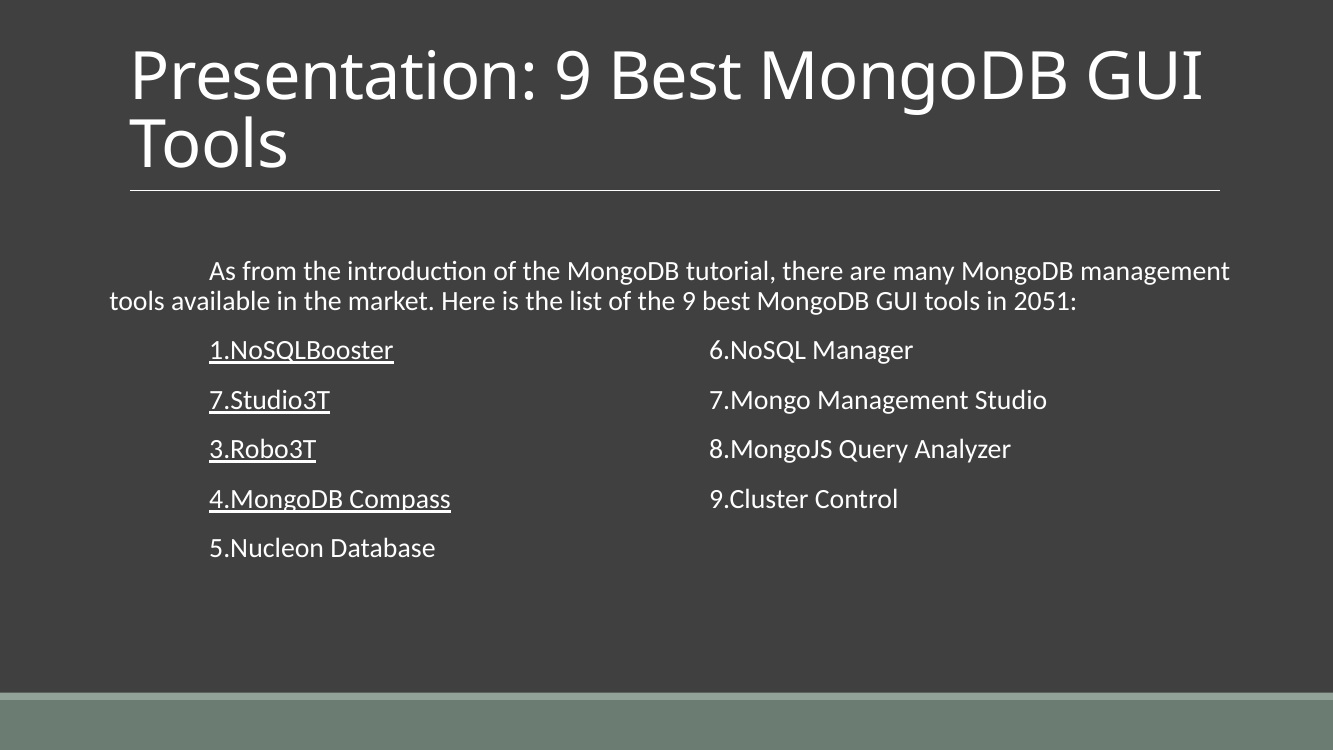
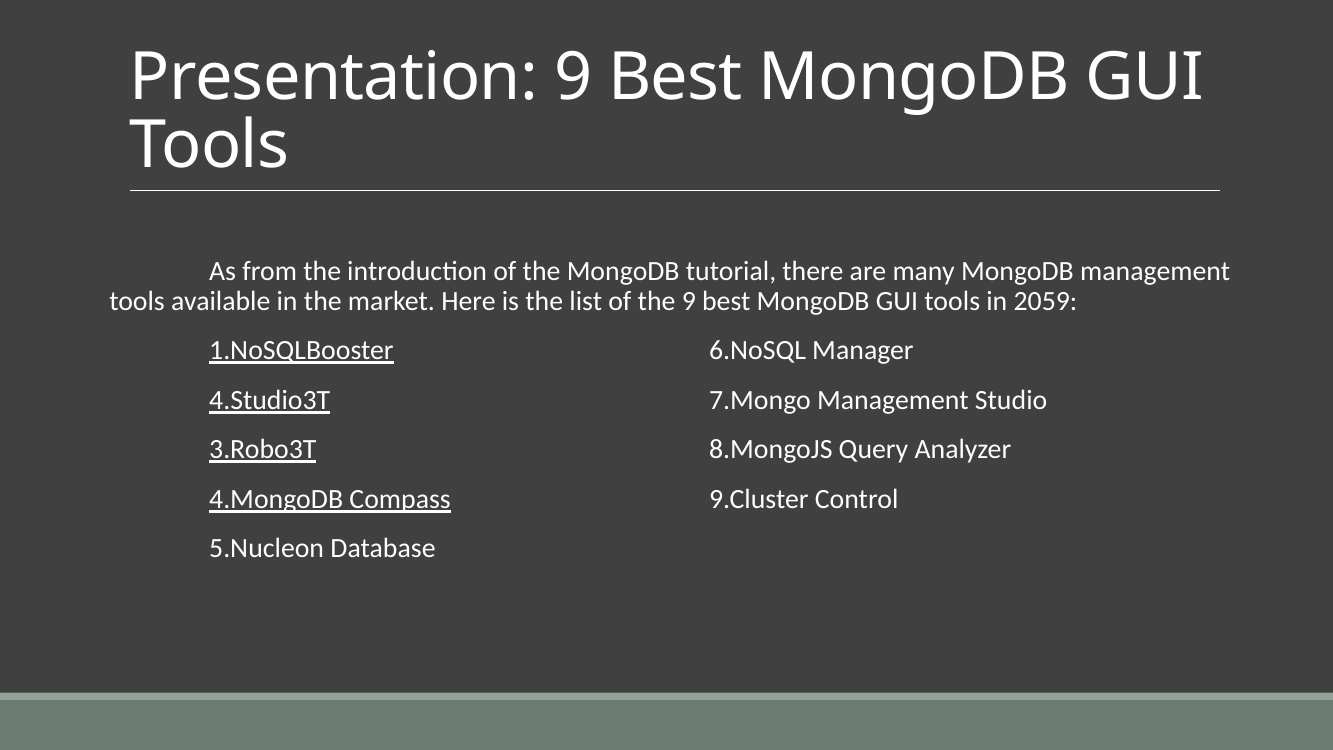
2051: 2051 -> 2059 (1045, 301)
7.Studio3T: 7.Studio3T -> 4.Studio3T (270, 400)
